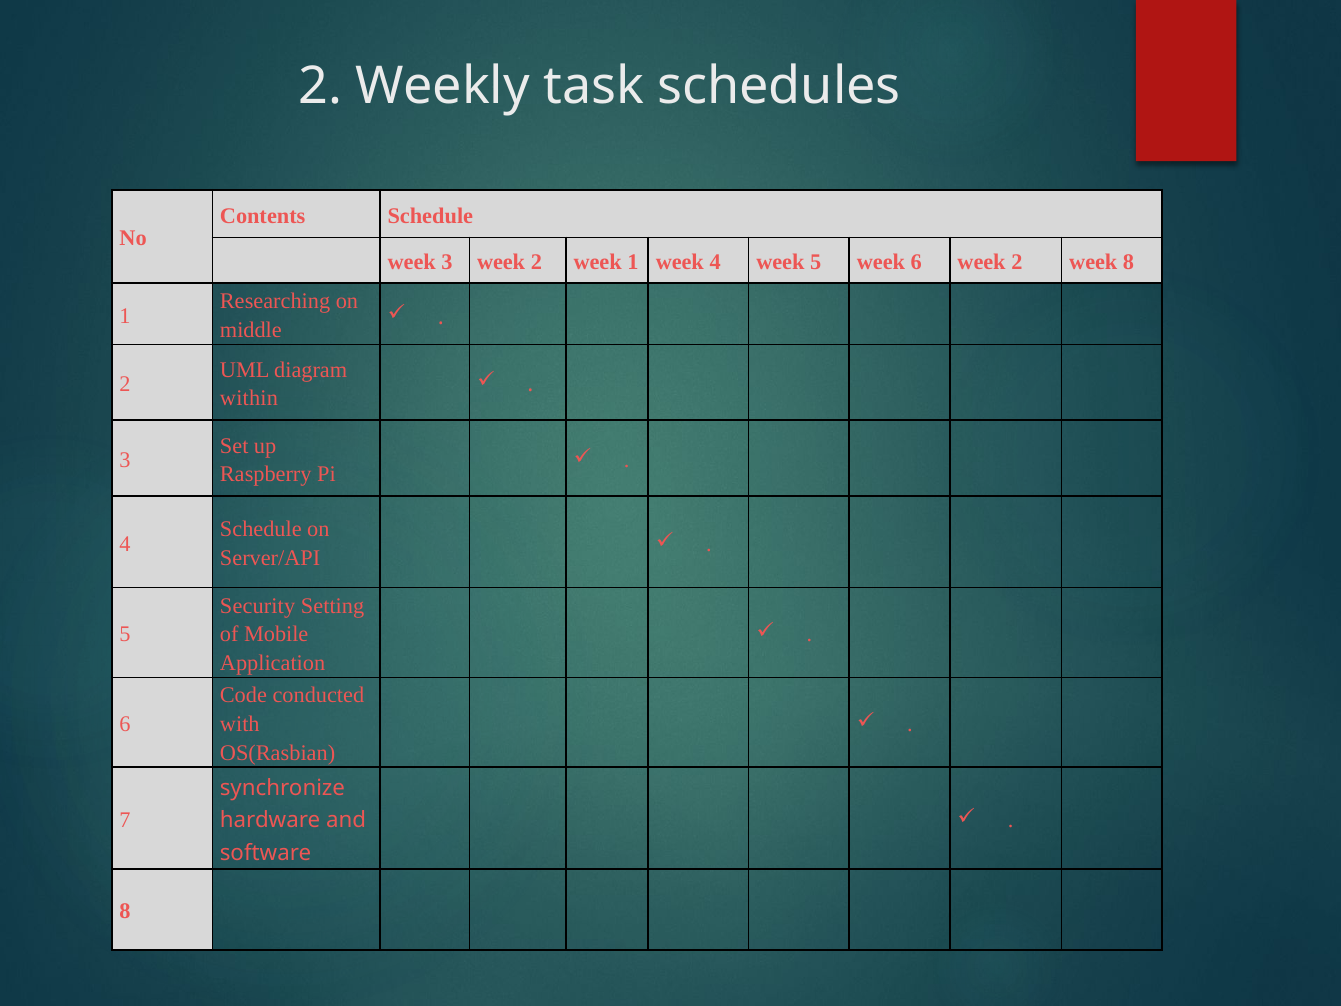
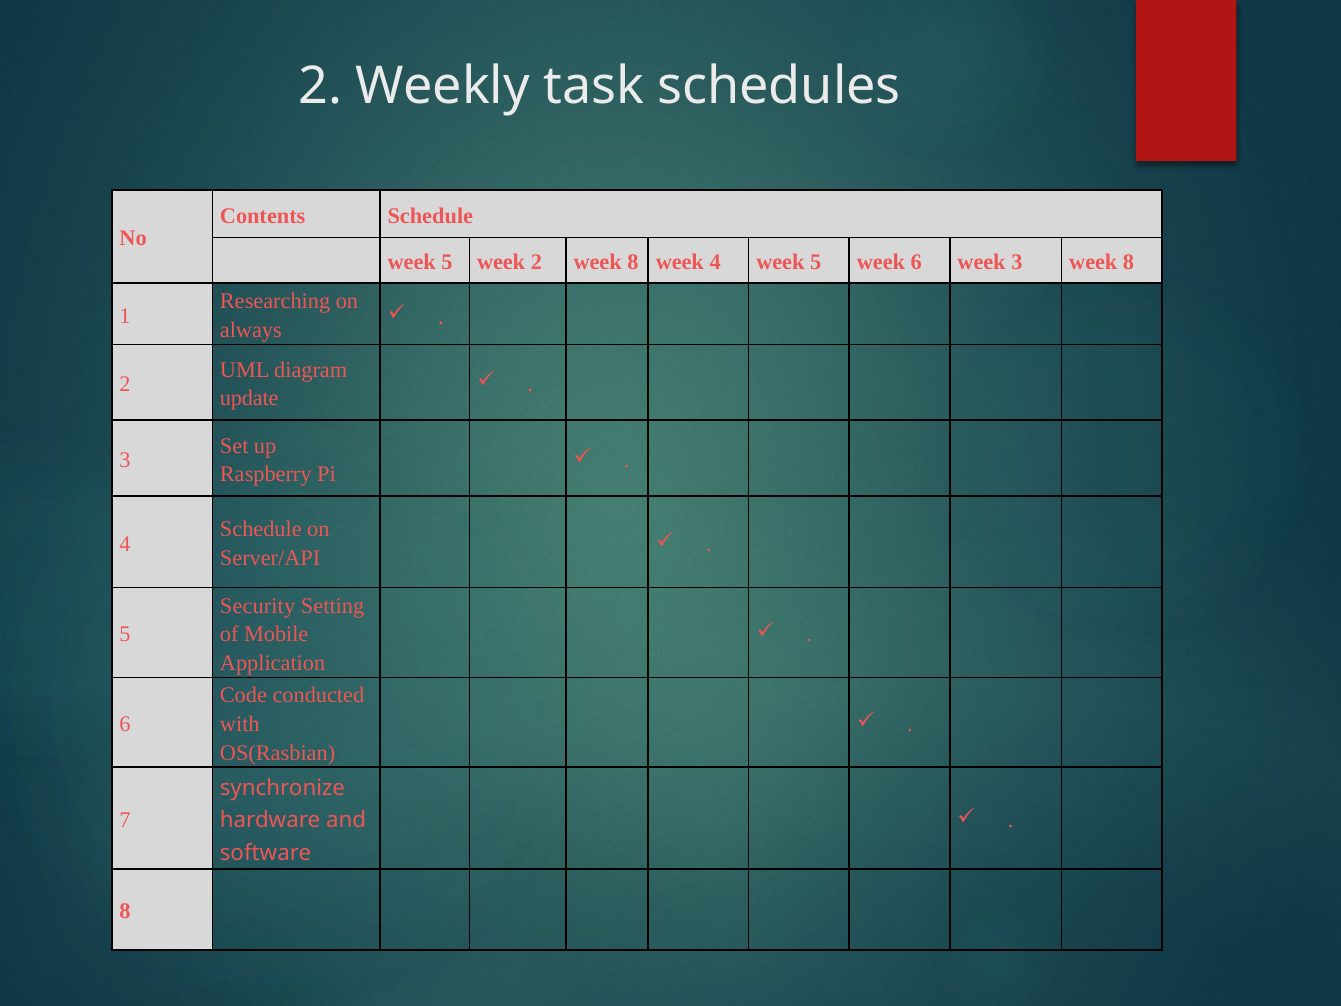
3: 3 -> 5 (447, 262)
2 week 1: 1 -> 8 (633, 262)
6 week 2: 2 -> 3 (1017, 262)
middle: middle -> always (251, 330)
within: within -> update (249, 398)
